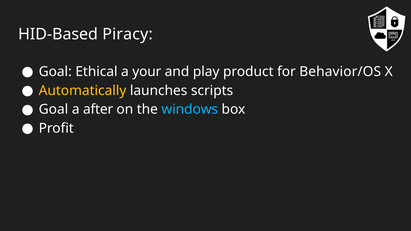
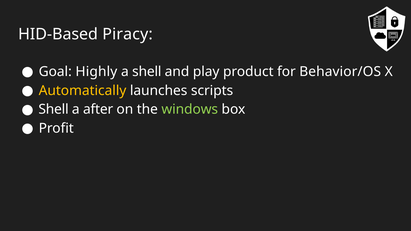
Ethical: Ethical -> Highly (96, 72)
a your: your -> shell (147, 72)
Goal: Goal -> Shell (54, 109)
windows colour: light blue -> light green (190, 109)
